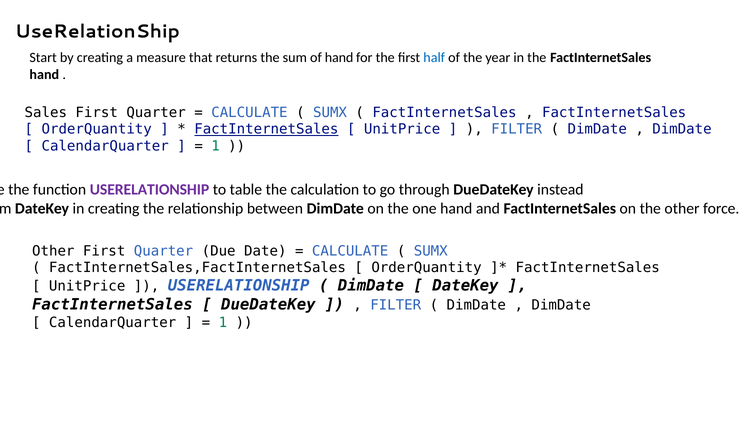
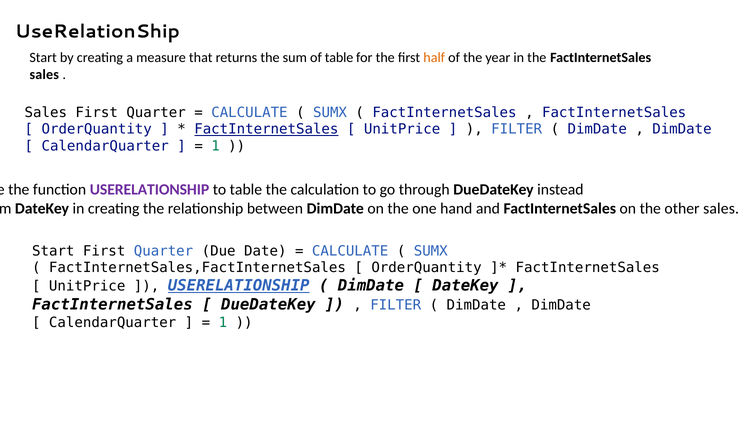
of hand: hand -> table (339, 58)
half colour: blue -> orange (434, 58)
hand: hand -> sales (44, 75)
other force: force -> sales (721, 208)
Other: Other -> Start (53, 251)
USERELATIONSHIP underline: none -> present (239, 286)
